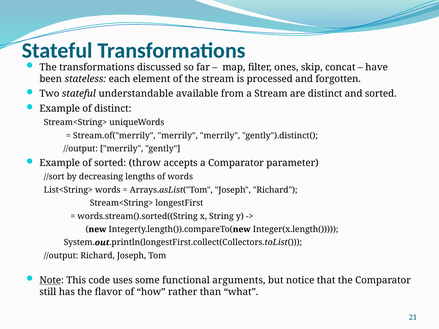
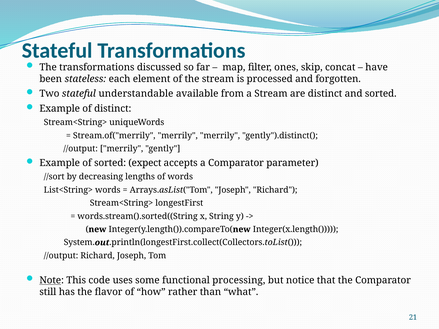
throw: throw -> expect (145, 163)
arguments: arguments -> processing (239, 280)
